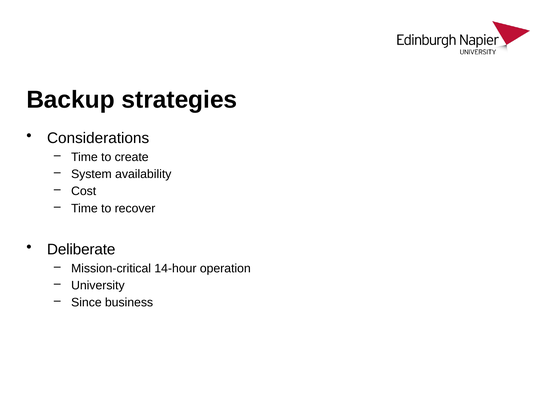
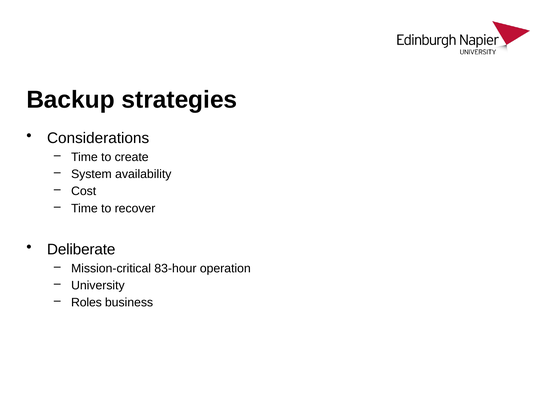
14-hour: 14-hour -> 83-hour (175, 269)
Since: Since -> Roles (86, 303)
